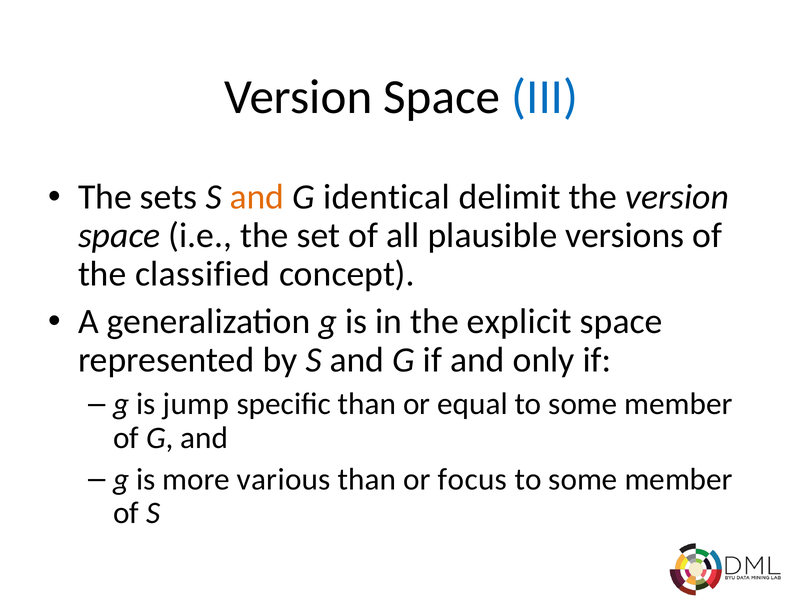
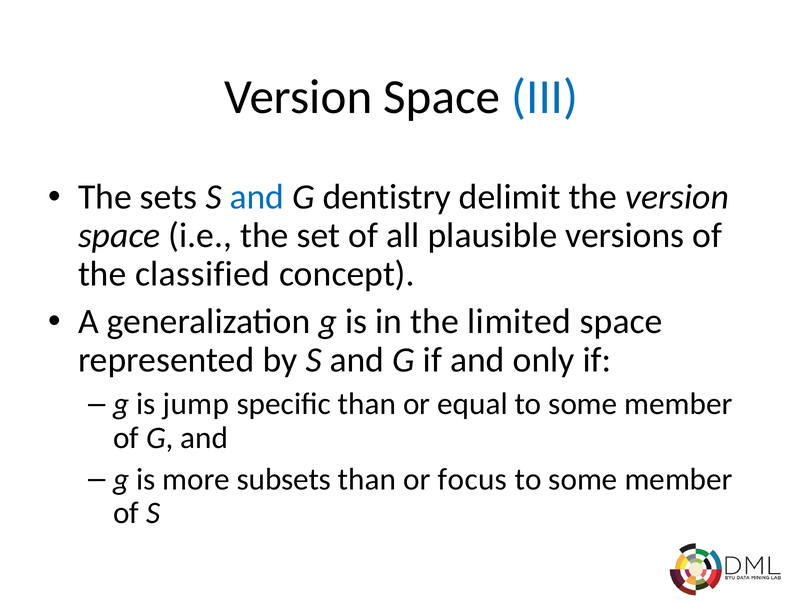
and colour: orange -> blue (257, 197)
identical: identical -> dentistry (387, 197)
explicit: explicit -> limited (519, 322)
various: various -> subsets (284, 480)
